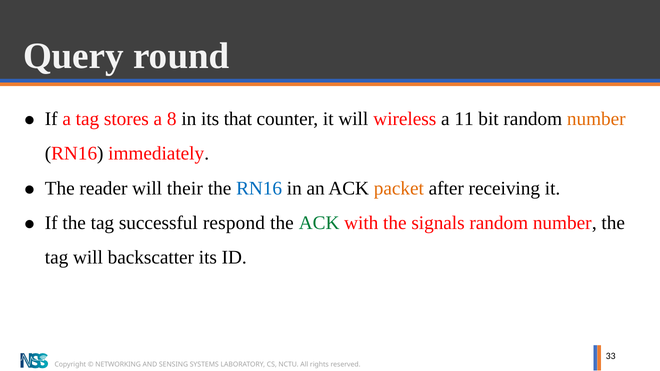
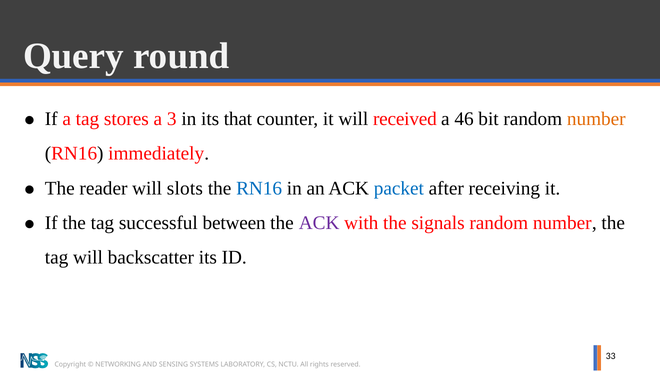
8: 8 -> 3 (172, 119)
wireless: wireless -> received (405, 119)
11: 11 -> 46 (464, 119)
their: their -> slots (185, 188)
packet colour: orange -> blue (399, 188)
respond: respond -> between (234, 223)
ACK colour: green -> purple (319, 223)
